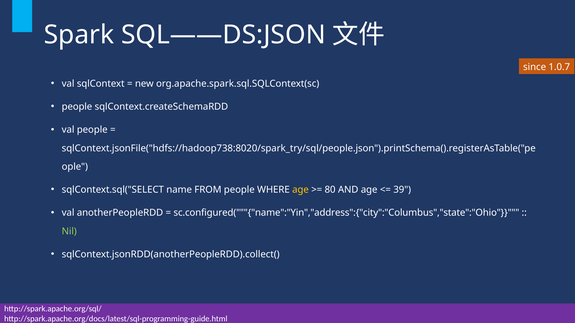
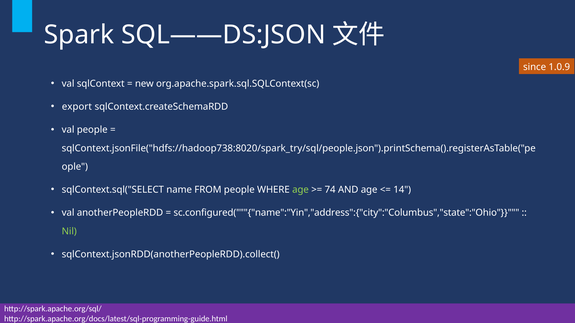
1.0.7: 1.0.7 -> 1.0.9 (559, 67)
people: people -> export (77, 107)
age colour: yellow -> light green (300, 190)
80: 80 -> 74 (330, 190)
39: 39 -> 14 (402, 190)
